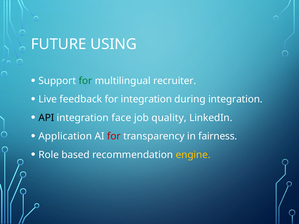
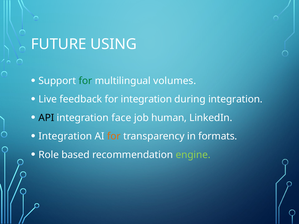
recruiter: recruiter -> volumes (175, 81)
quality: quality -> human (169, 118)
Application: Application -> Integration (65, 136)
for colour: red -> orange (114, 136)
fairness: fairness -> formats (218, 136)
engine colour: yellow -> light green (193, 155)
